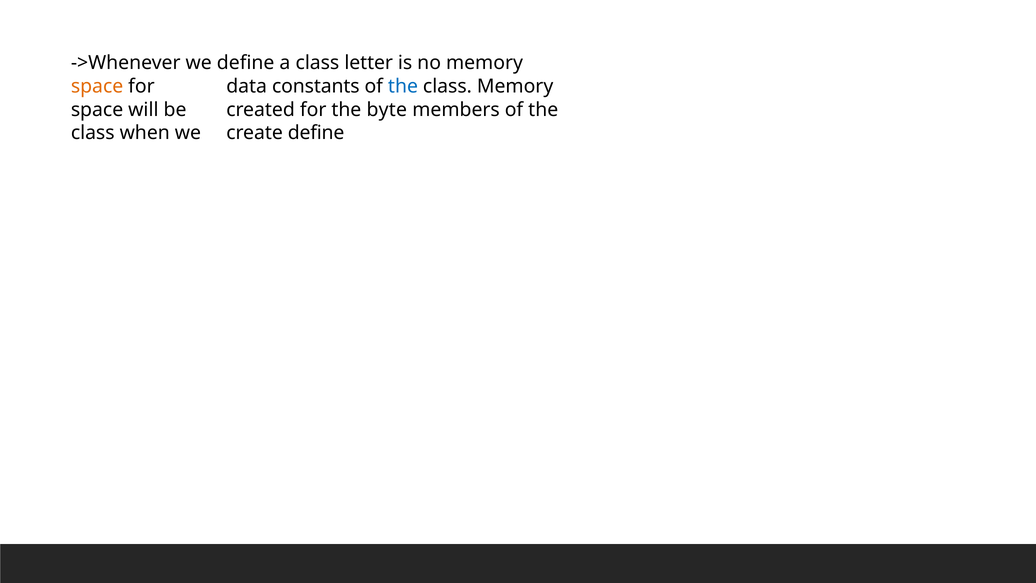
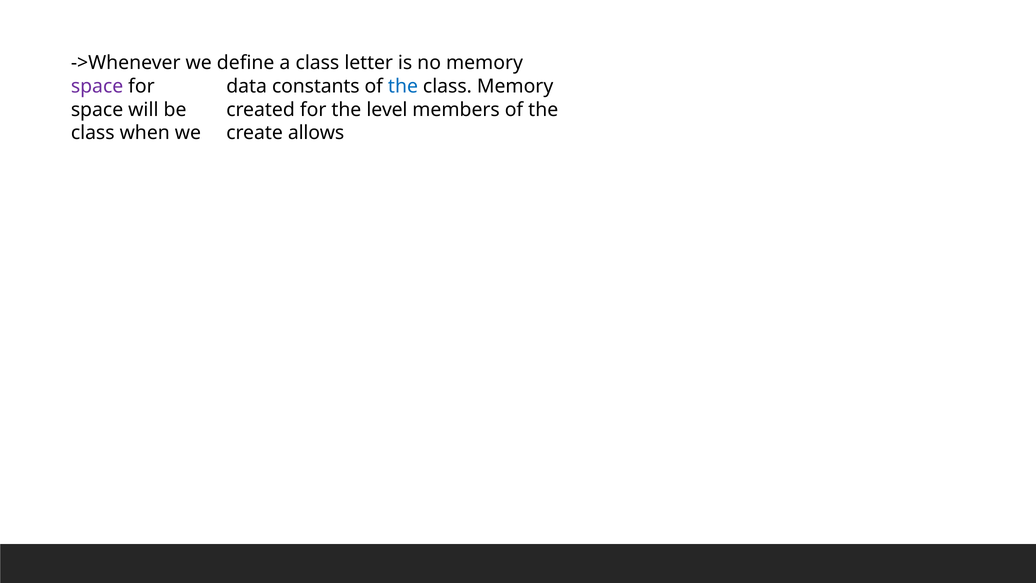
space colour: orange -> purple (97, 86)
byte: byte -> level (387, 110)
create define: define -> allows (316, 133)
